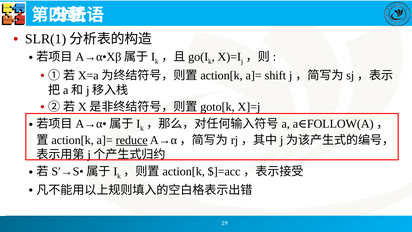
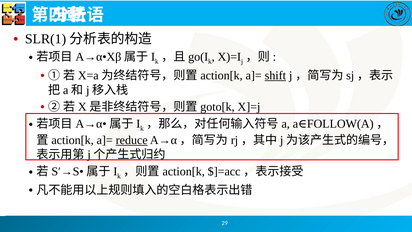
shift underline: none -> present (275, 76)
